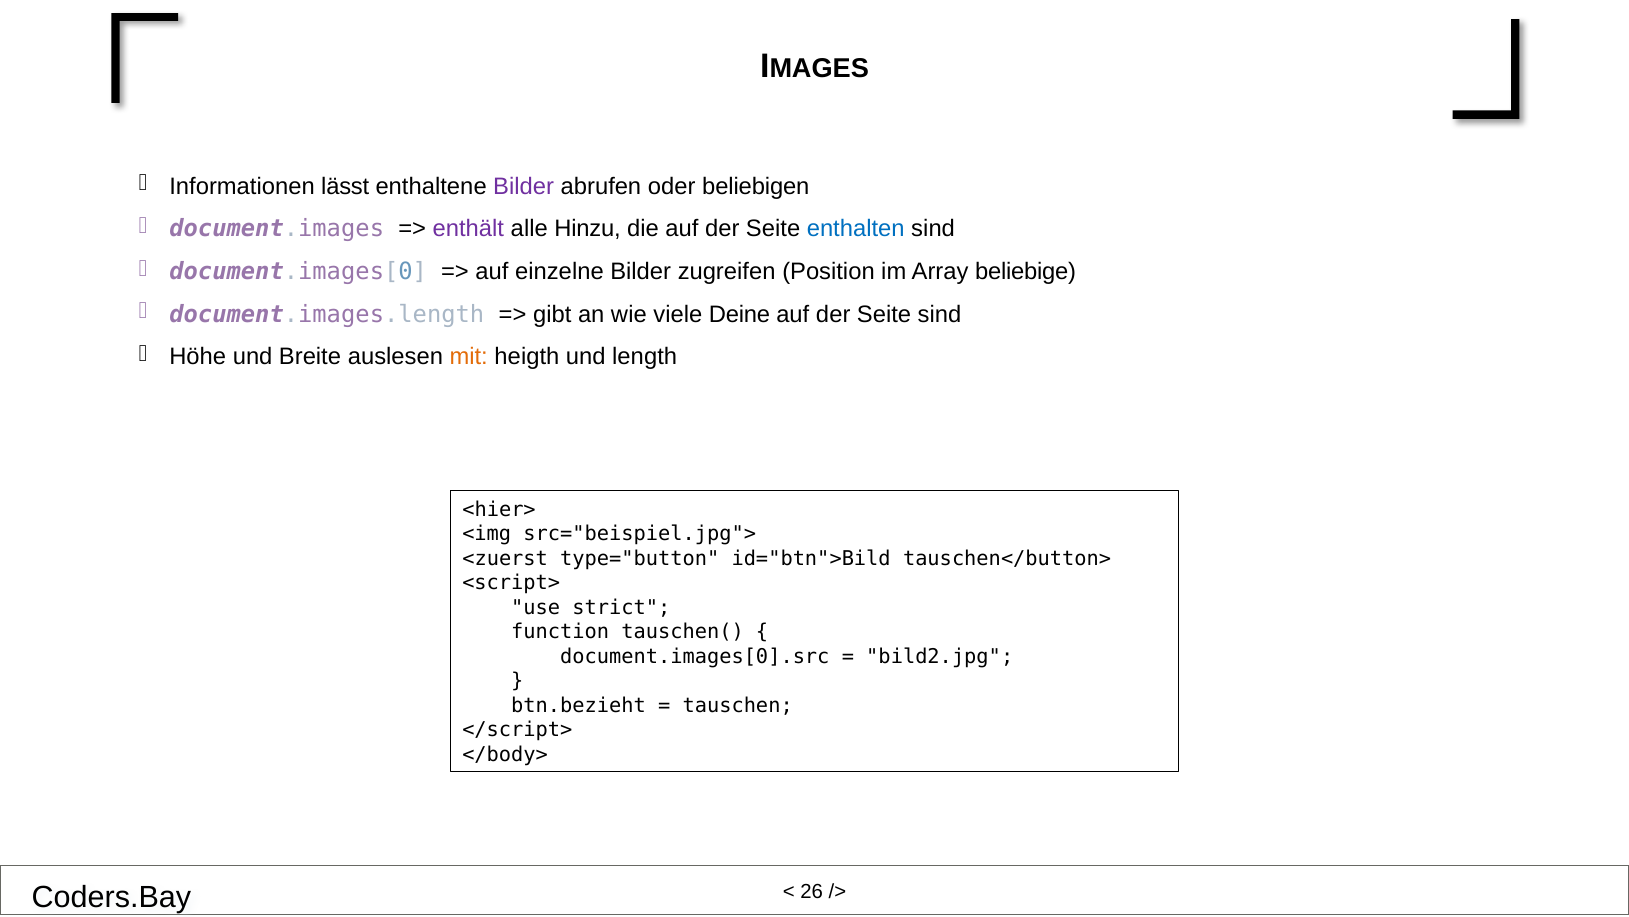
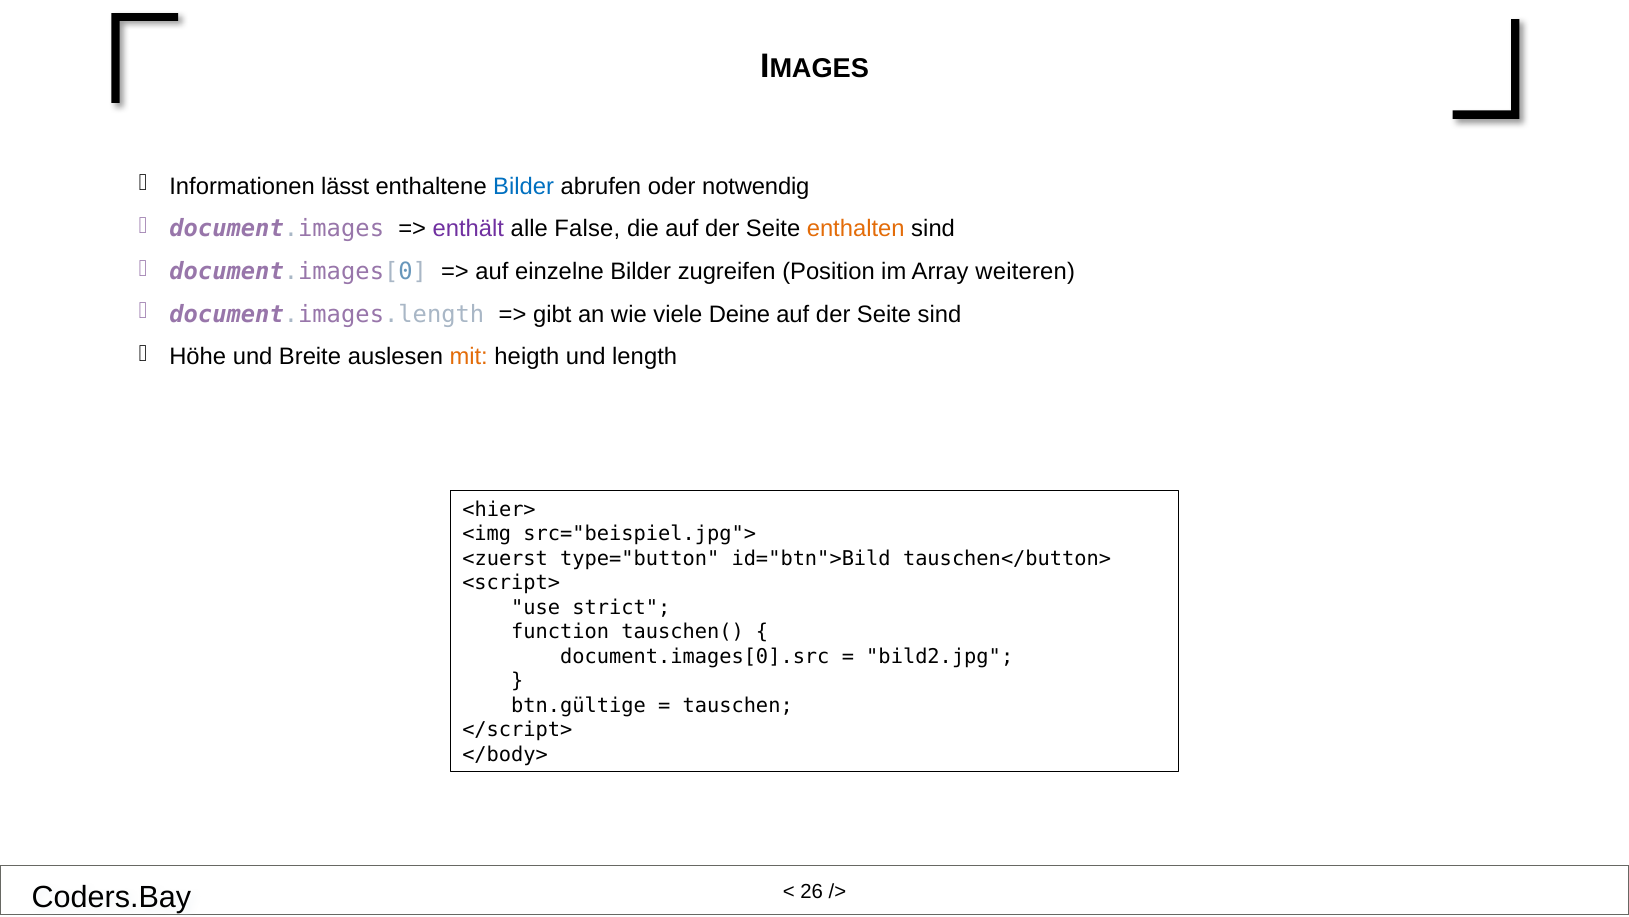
Bilder colour: purple -> blue (524, 186)
beliebigen: beliebigen -> notwendig (756, 186)
Hinzu: Hinzu -> False (587, 229)
enthalten colour: blue -> orange (856, 229)
beliebige: beliebige -> weiteren (1025, 272)
btn.bezieht: btn.bezieht -> btn.gültige (578, 705)
